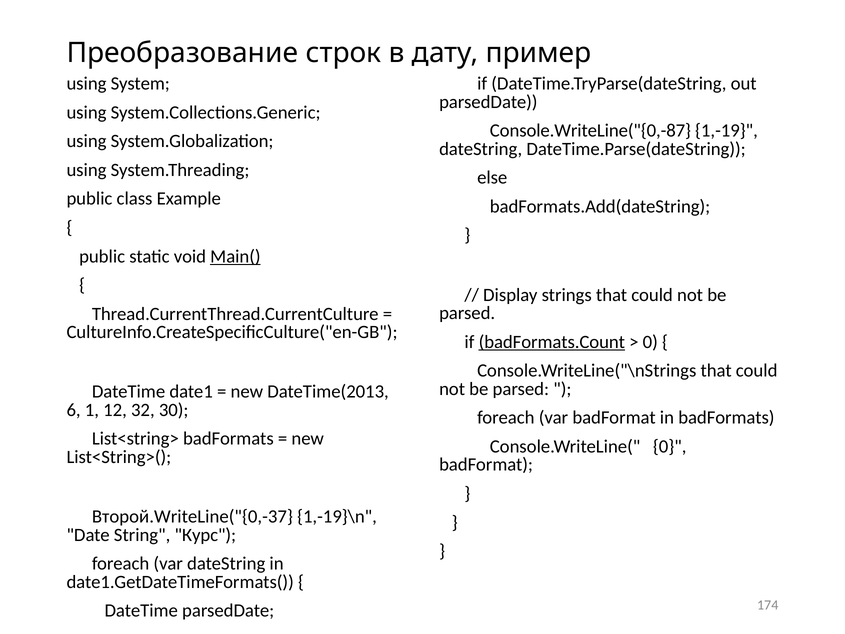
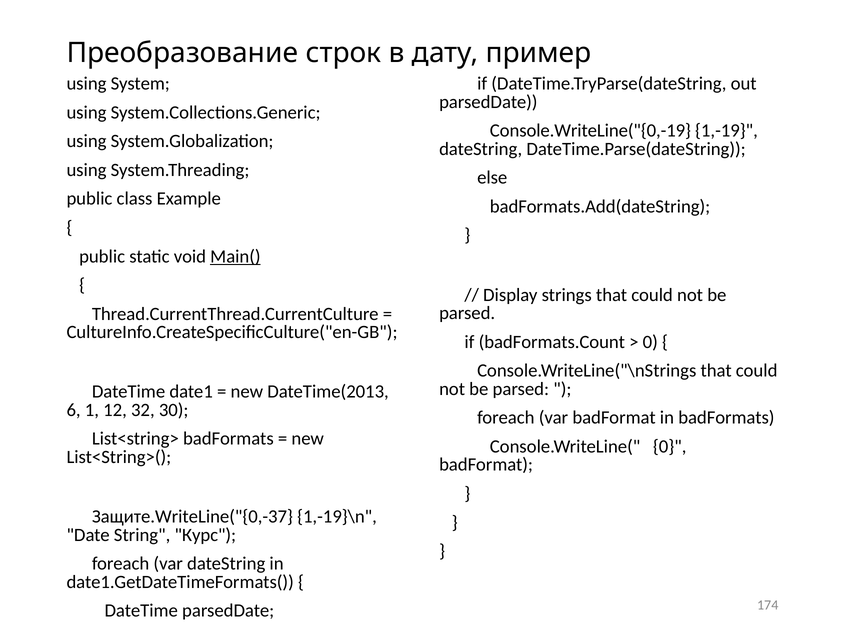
Console.WriteLine("{0,-87: Console.WriteLine("{0,-87 -> Console.WriteLine("{0,-19 (590, 131)
badFormats.Count underline: present -> none (552, 342)
Второй.WriteLine("{0,-37: Второй.WriteLine("{0,-37 -> Защите.WriteLine("{0,-37 (192, 516)
